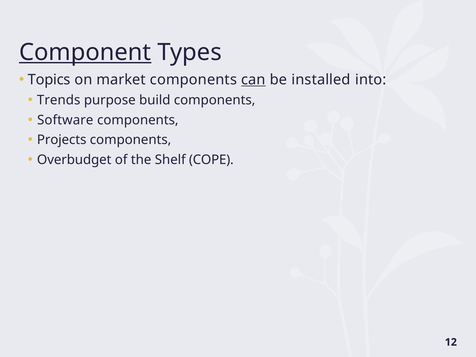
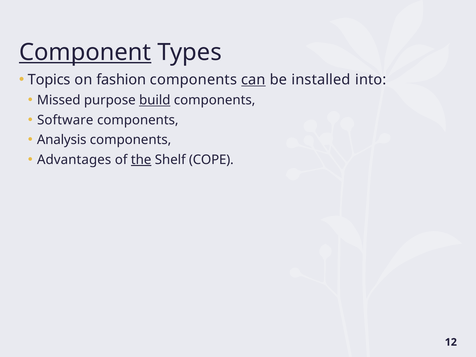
market: market -> fashion (121, 80)
Trends: Trends -> Missed (59, 100)
build underline: none -> present (155, 100)
Projects: Projects -> Analysis (62, 140)
Overbudget: Overbudget -> Advantages (74, 160)
the underline: none -> present (141, 160)
